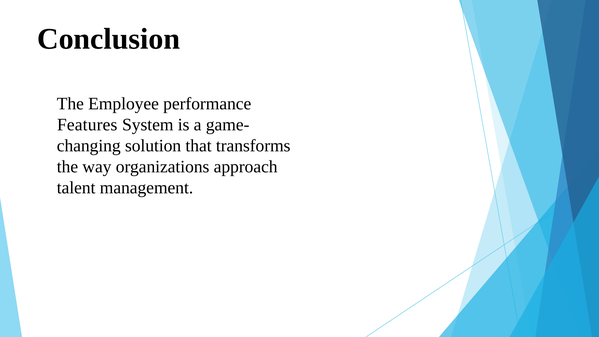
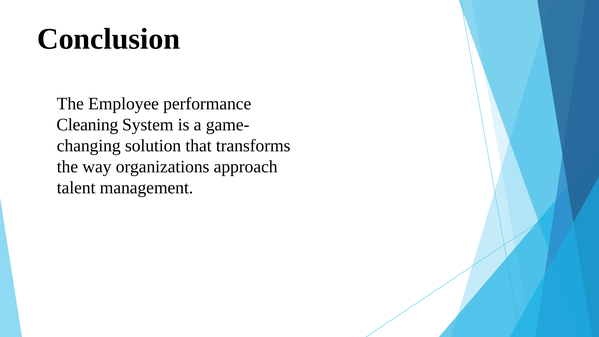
Features: Features -> Cleaning (87, 125)
